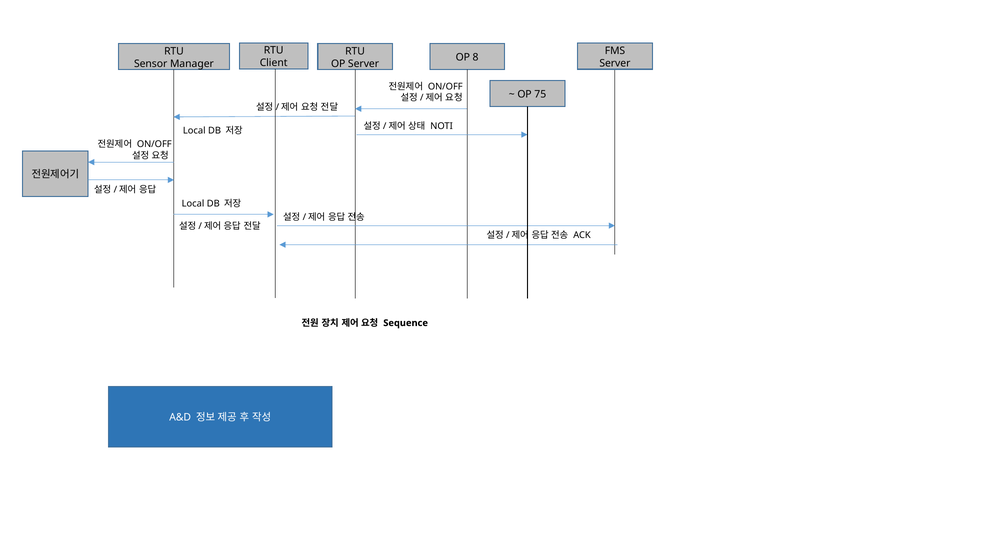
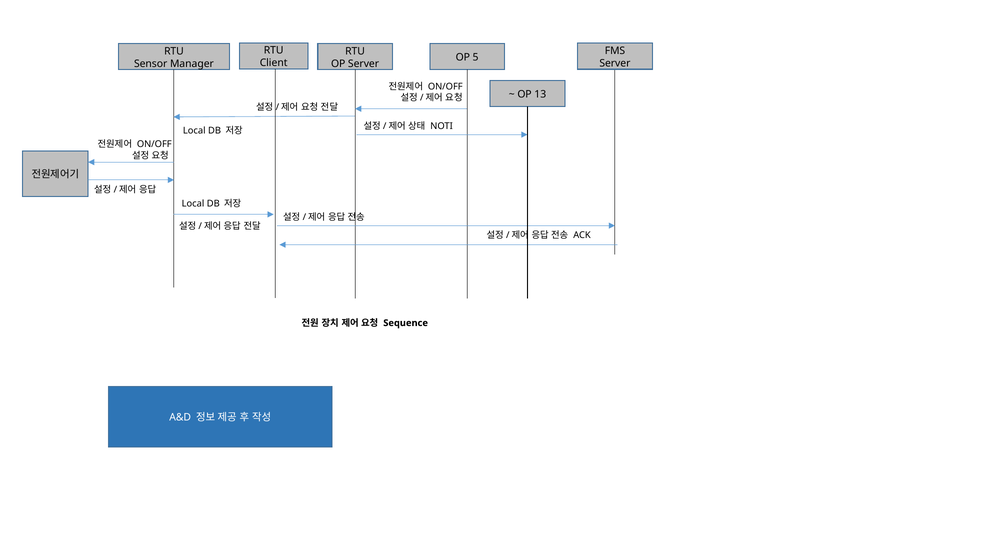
8: 8 -> 5 (476, 57)
75: 75 -> 13 (540, 94)
